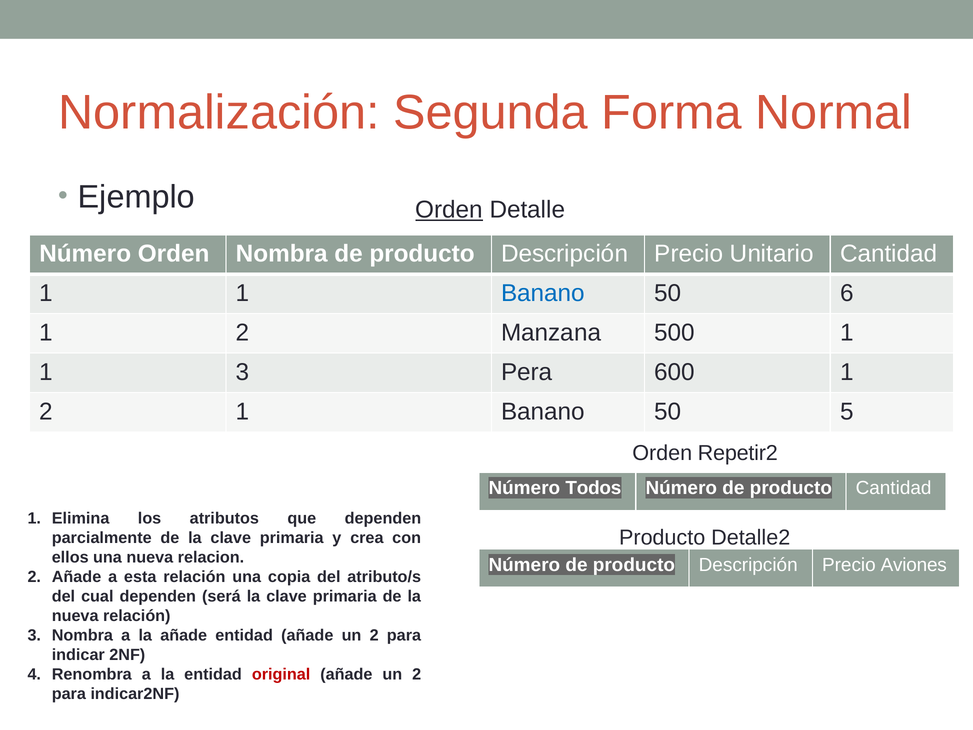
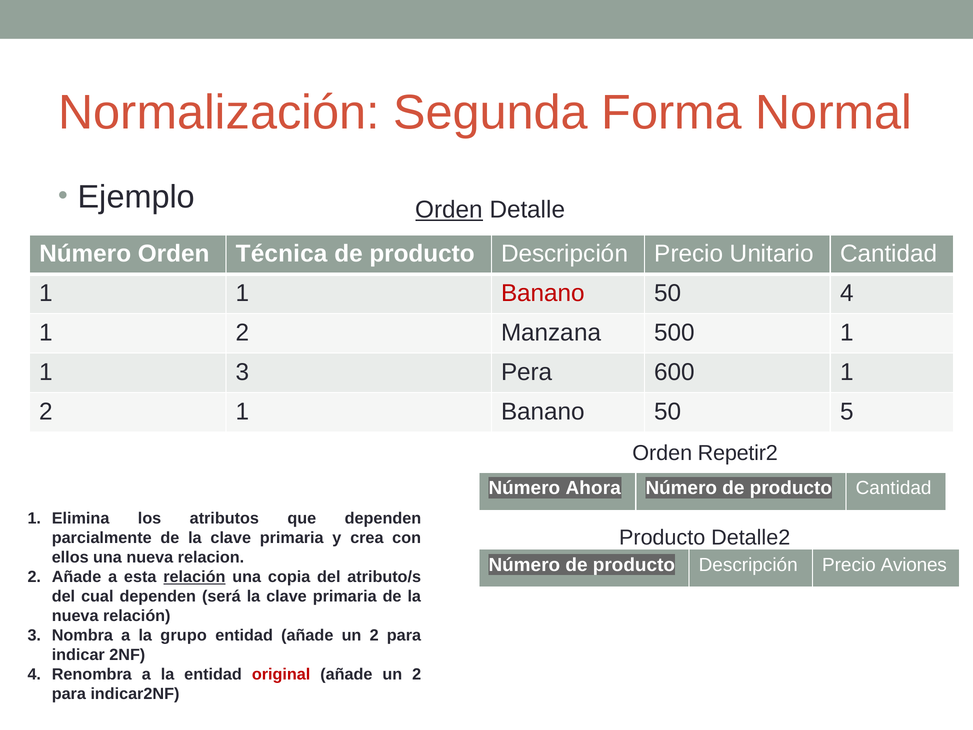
Orden Nombra: Nombra -> Técnica (282, 254)
Banano colour: blue -> red (543, 293)
50 6: 6 -> 4 (847, 293)
Todos: Todos -> Ahora (593, 488)
relación underline: none -> present (194, 577)
la añade: añade -> grupo (184, 635)
